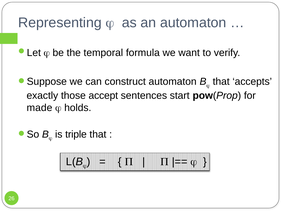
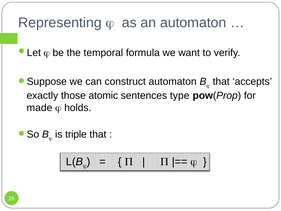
accept: accept -> atomic (103, 95)
start: start -> type (180, 95)
